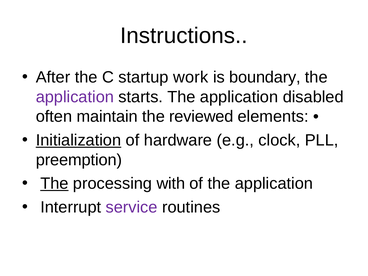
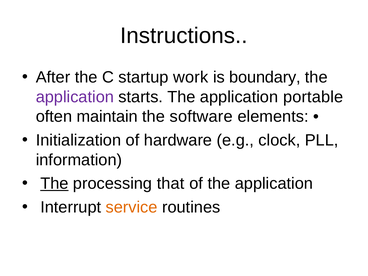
disabled: disabled -> portable (313, 97)
reviewed: reviewed -> software (201, 117)
Initialization underline: present -> none (78, 140)
preemption: preemption -> information (79, 160)
with: with -> that (171, 184)
service colour: purple -> orange (132, 207)
